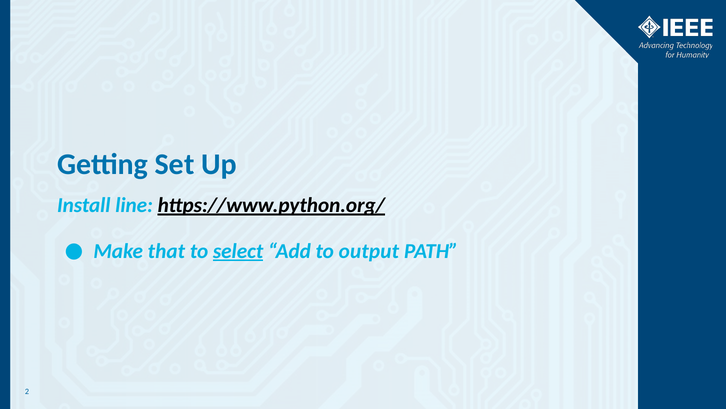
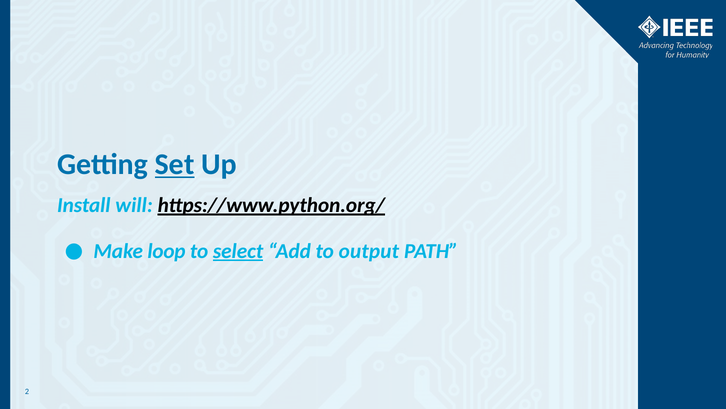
Set underline: none -> present (175, 164)
line: line -> will (134, 205)
that: that -> loop (166, 251)
